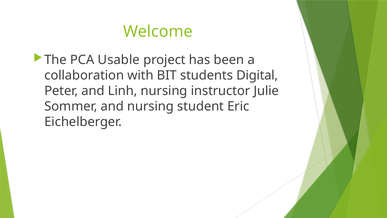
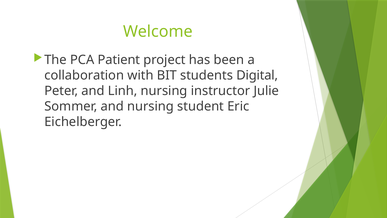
Usable: Usable -> Patient (119, 60)
